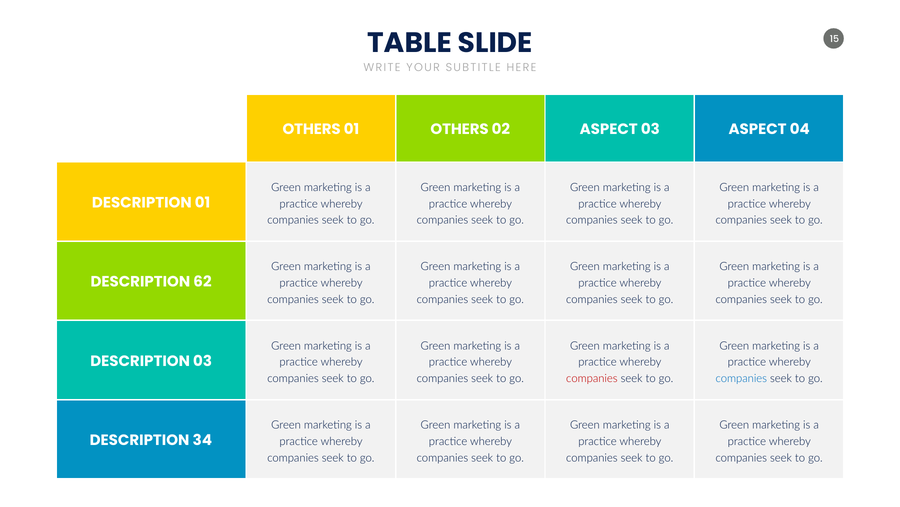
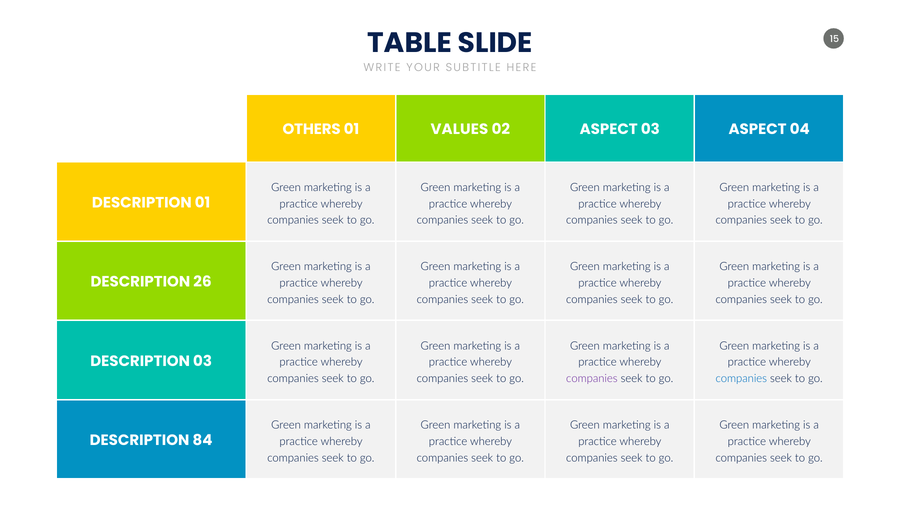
01 OTHERS: OTHERS -> VALUES (459, 129)
62: 62 -> 26 (202, 282)
companies colour: red -> purple (592, 378)
34: 34 -> 84 (203, 440)
